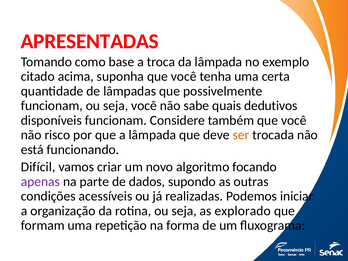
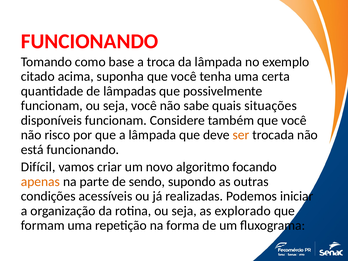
APRESENTADAS: APRESENTADAS -> FUNCIONANDO (90, 41)
dedutivos: dedutivos -> situações (271, 106)
apenas colour: purple -> orange (40, 182)
dados: dados -> sendo (147, 182)
